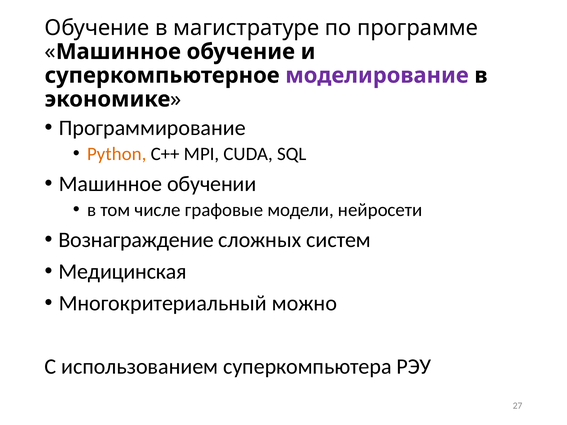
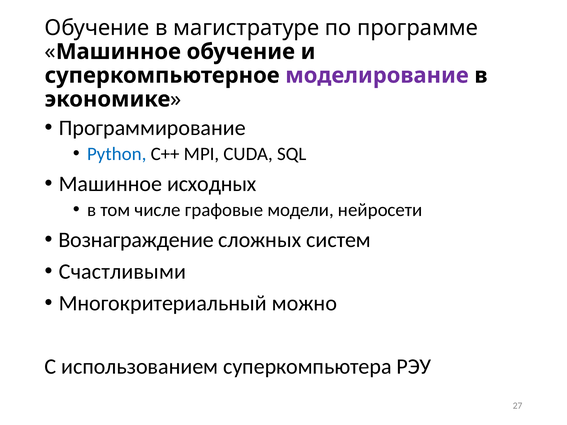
Python colour: orange -> blue (117, 154)
обучении: обучении -> исходных (212, 184)
Медицинская: Медицинская -> Счастливыми (122, 272)
